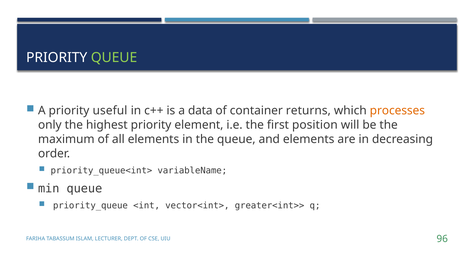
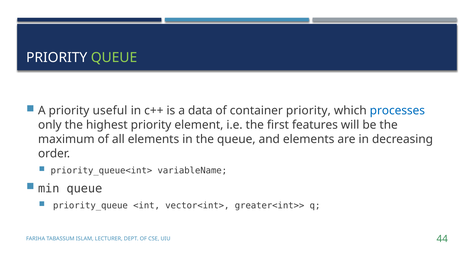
container returns: returns -> priority (308, 111)
processes colour: orange -> blue (397, 111)
position: position -> features (315, 125)
96: 96 -> 44 (442, 239)
